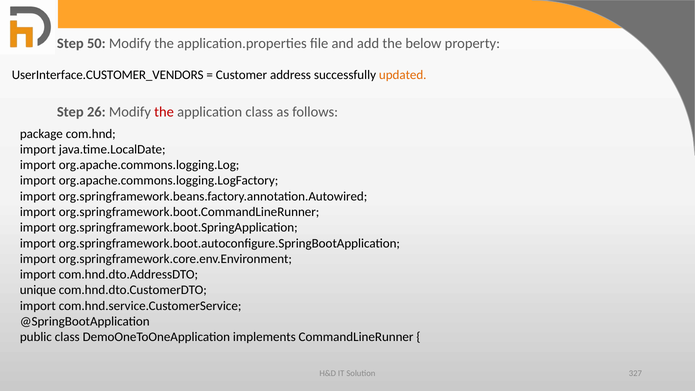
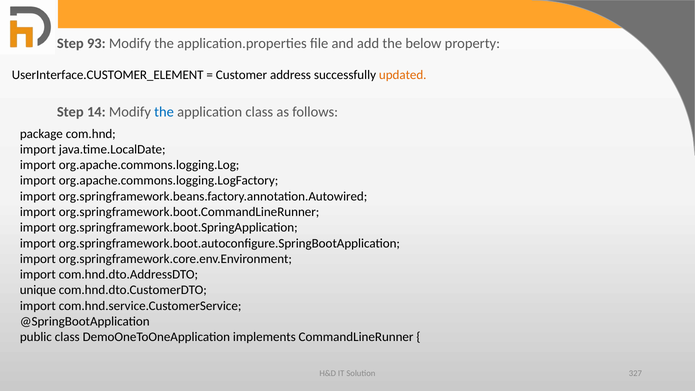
50: 50 -> 93 (96, 43)
UserInterface.CUSTOMER_VENDORS: UserInterface.CUSTOMER_VENDORS -> UserInterface.CUSTOMER_ELEMENT (108, 75)
26: 26 -> 14 (96, 112)
the colour: red -> blue (164, 112)
